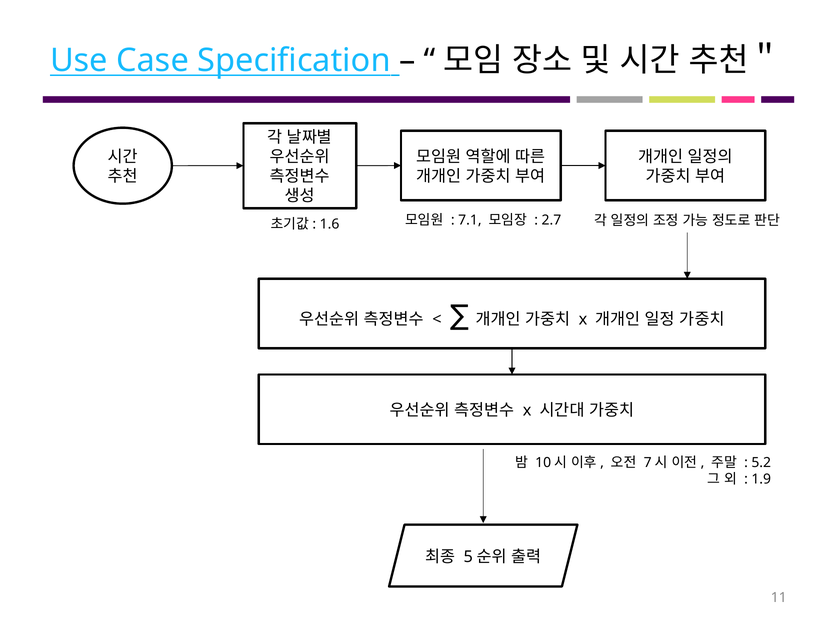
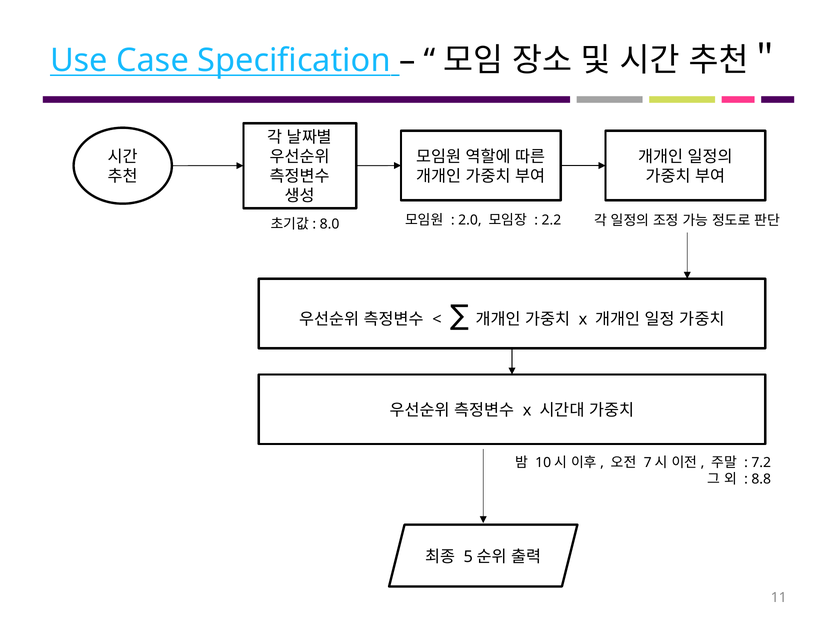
7.1: 7.1 -> 2.0 (470, 220)
2.7: 2.7 -> 2.2 (551, 220)
1.6: 1.6 -> 8.0 (330, 224)
5.2: 5.2 -> 7.2 (761, 463)
1.9: 1.9 -> 8.8 (761, 480)
